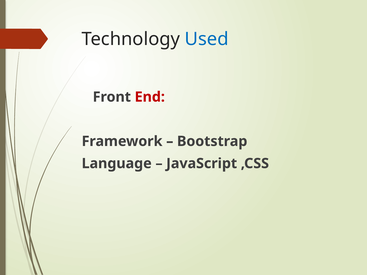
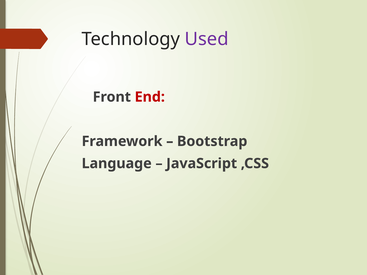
Used colour: blue -> purple (207, 39)
